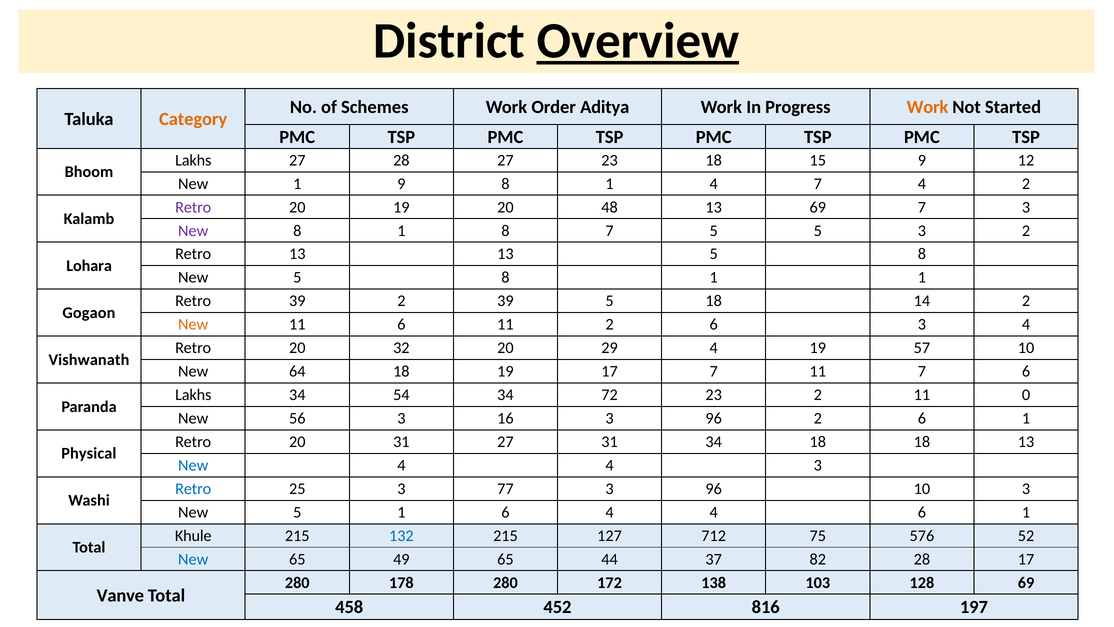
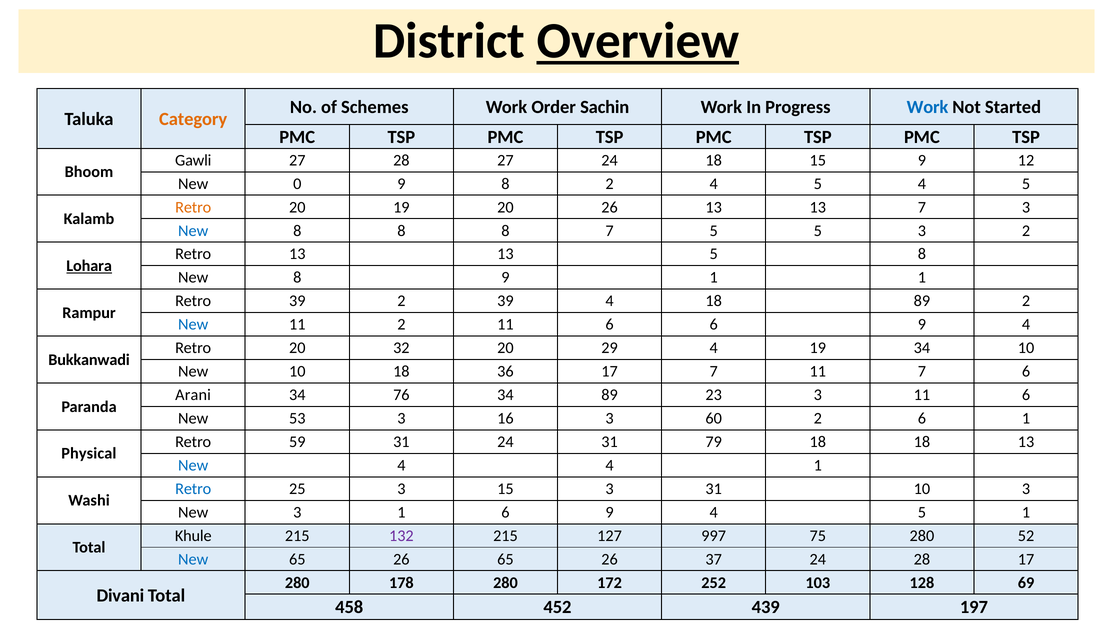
Aditya: Aditya -> Sachin (605, 107)
Work colour: orange -> blue (928, 107)
Lakhs: Lakhs -> Gawli (193, 160)
27 23: 23 -> 24 (610, 160)
1: 1 -> 0 (297, 184)
9 8 1: 1 -> 2 (610, 184)
7: 7 -> 5 (818, 184)
2: 2 -> 5 (1026, 184)
Retro colour: purple -> orange (193, 207)
20 48: 48 -> 26 (610, 207)
13 69: 69 -> 13 (818, 207)
New colour: purple -> blue (193, 231)
1: 1 -> 8 (401, 231)
Lohara underline: none -> present (89, 266)
5: 5 -> 8 (297, 277)
8: 8 -> 9 (505, 277)
39 5: 5 -> 4 (610, 301)
0 14: 14 -> 89 (922, 301)
Gogaon: Gogaon -> Rampur (89, 313)
New colour: orange -> blue (193, 324)
11 6: 6 -> 2 (401, 324)
2: 2 -> 6 (610, 324)
6 0 3: 3 -> 9 (922, 324)
19 57: 57 -> 34 (922, 348)
Vishwanath: Vishwanath -> Bukkanwadi (89, 359)
New 64: 64 -> 10 (297, 371)
18 19: 19 -> 36 (505, 371)
Lakhs: Lakhs -> Arani (193, 395)
54: 54 -> 76 (401, 395)
34 72: 72 -> 89 (610, 395)
23 2: 2 -> 3 (818, 395)
0: 0 -> 6 (1026, 395)
56: 56 -> 53 (297, 418)
16 3 96: 96 -> 60 (714, 418)
20: 20 -> 59 (297, 442)
31 27: 27 -> 24 (505, 442)
31 34: 34 -> 79 (714, 442)
4 0 3: 3 -> 1 (818, 465)
3 77: 77 -> 15 (505, 488)
96: 96 -> 31 (714, 488)
5: 5 -> 3 (297, 512)
6 4: 4 -> 9 (610, 512)
4 0 6: 6 -> 5 (922, 512)
132 colour: blue -> purple (401, 535)
712: 712 -> 997 (714, 535)
75 576: 576 -> 280 (922, 535)
49: 49 -> 26 (401, 559)
44: 44 -> 26 (610, 559)
37 82: 82 -> 24 (818, 559)
138: 138 -> 252 (714, 582)
Vanve: Vanve -> Divani (120, 595)
816: 816 -> 439 (766, 607)
